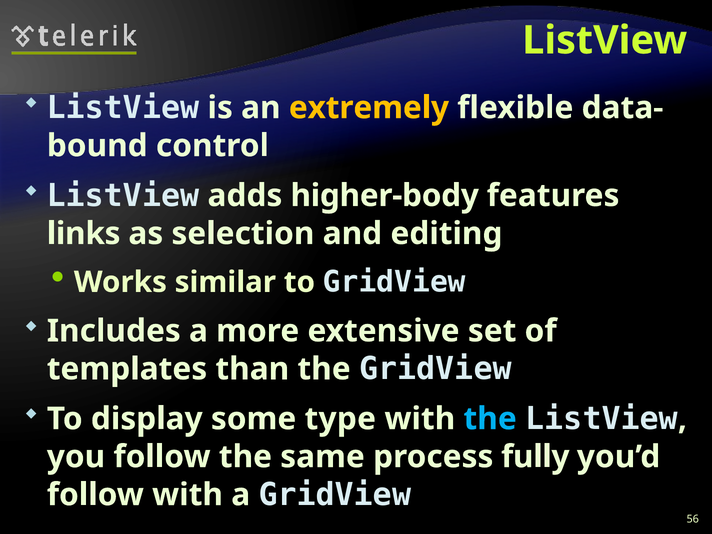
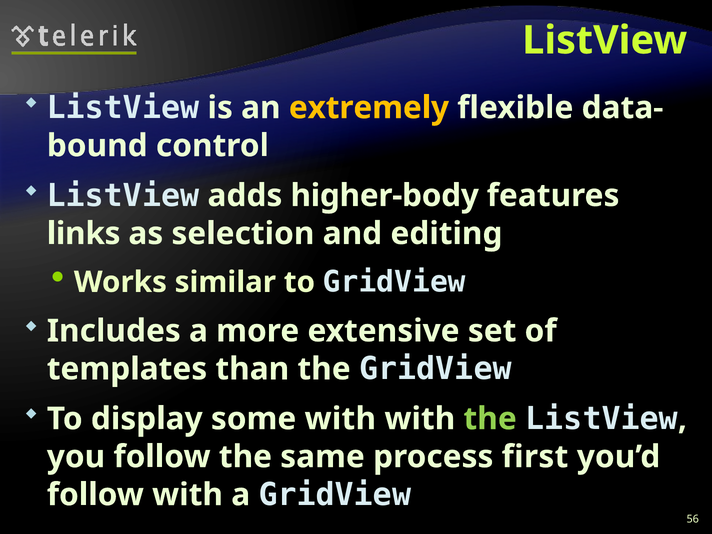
some type: type -> with (340, 419)
the colour: light blue -> light green (490, 419)
fully: fully -> first (535, 457)
